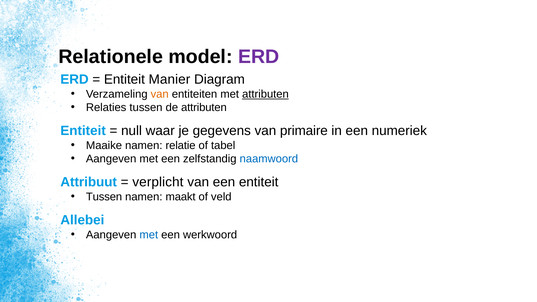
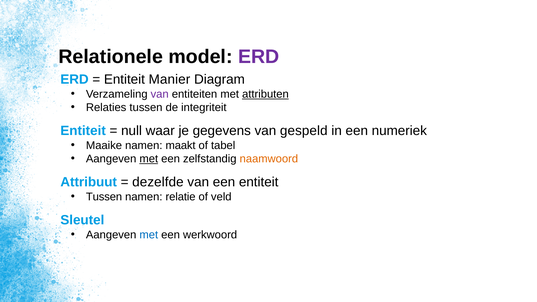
van colour: orange -> purple (160, 94)
de attributen: attributen -> integriteit (204, 107)
primaire: primaire -> gespeld (304, 131)
relatie: relatie -> maakt (181, 145)
met underline: none -> present (149, 159)
naamwoord colour: blue -> orange (269, 159)
verplicht: verplicht -> dezelfde (158, 182)
maakt: maakt -> relatie (181, 197)
Allebei: Allebei -> Sleutel (82, 220)
